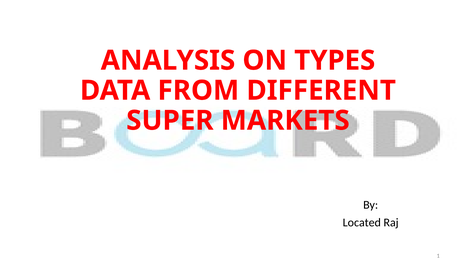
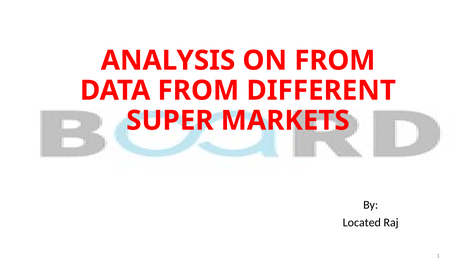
ON TYPES: TYPES -> FROM (335, 60)
